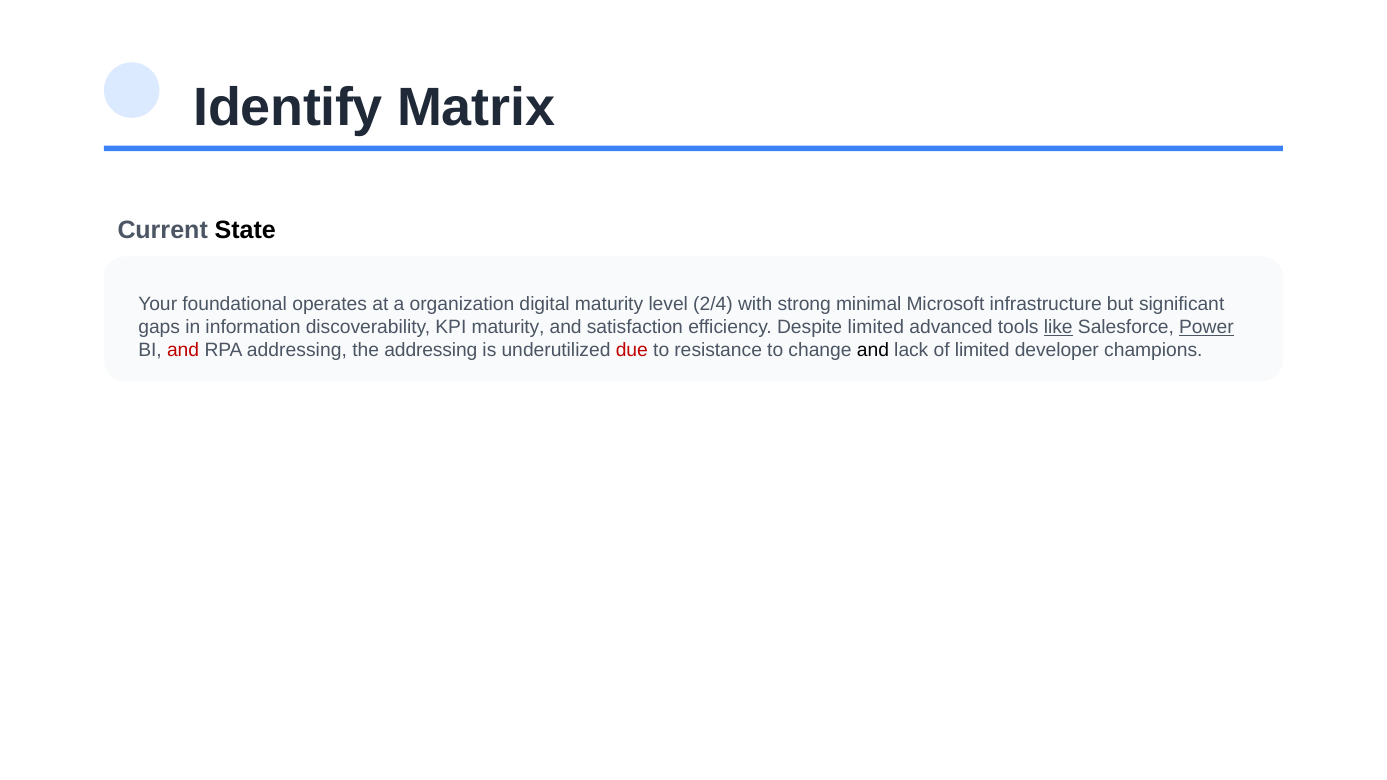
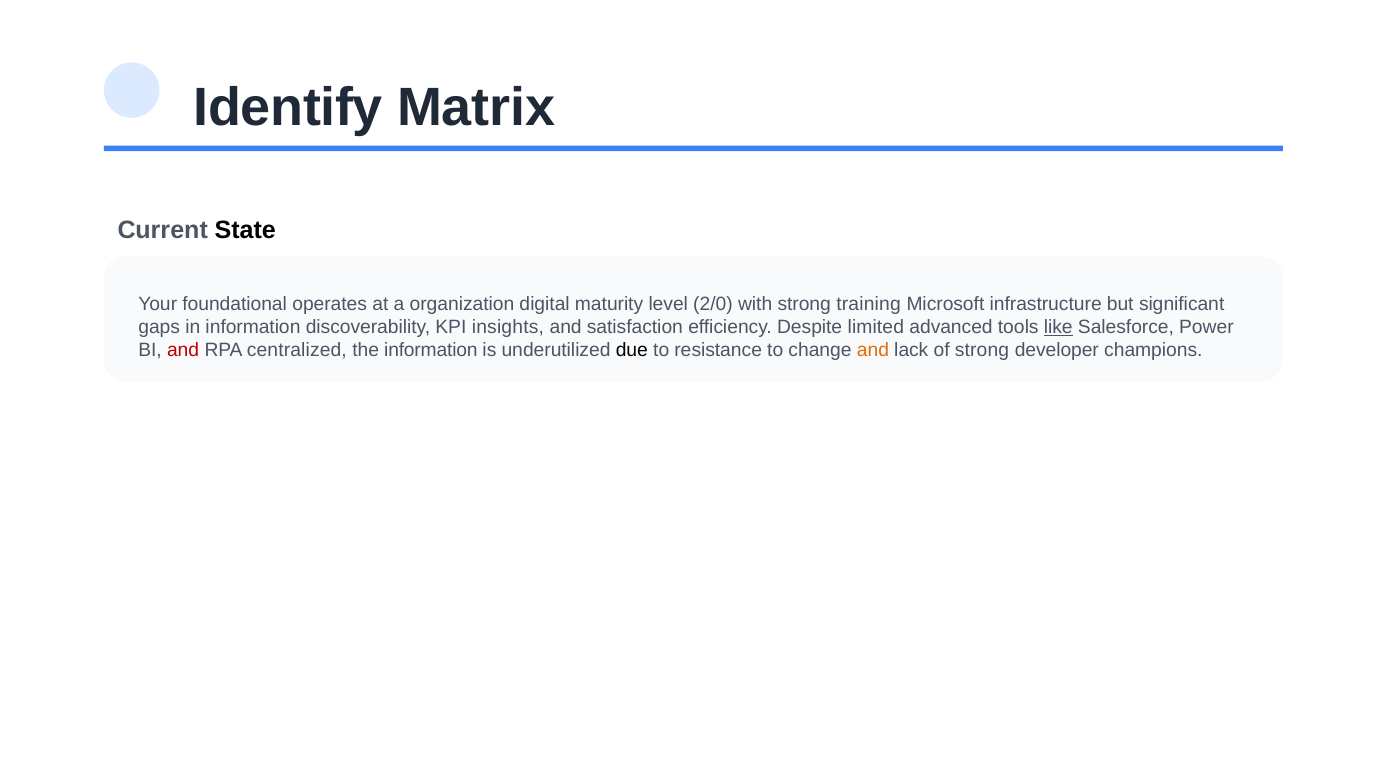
2/4: 2/4 -> 2/0 (713, 304)
minimal: minimal -> training (869, 304)
KPI maturity: maturity -> insights (508, 327)
Power underline: present -> none (1206, 327)
RPA addressing: addressing -> centralized (297, 350)
the addressing: addressing -> information (431, 350)
due colour: red -> black (632, 350)
and colour: black -> orange (873, 350)
of limited: limited -> strong (982, 350)
